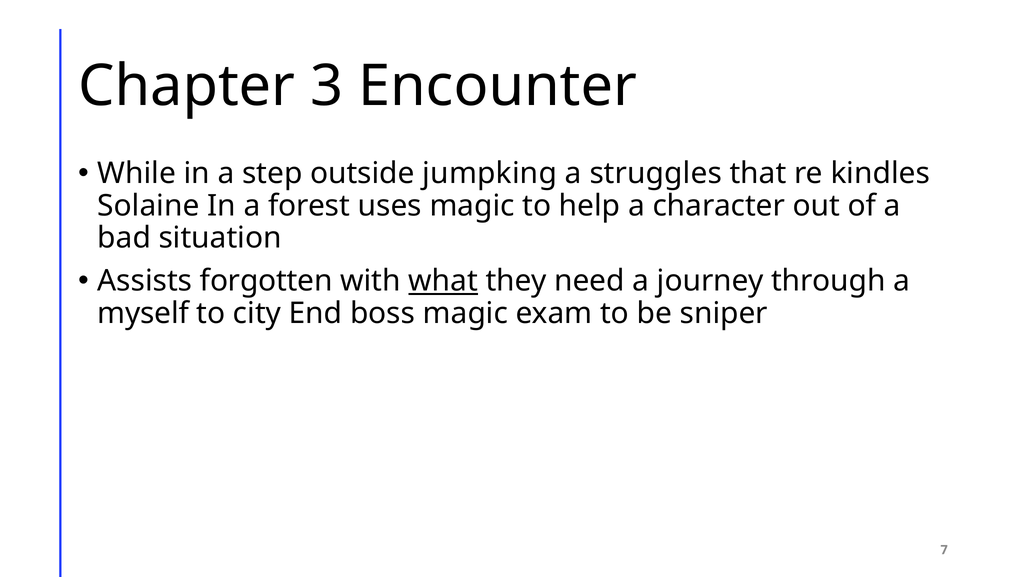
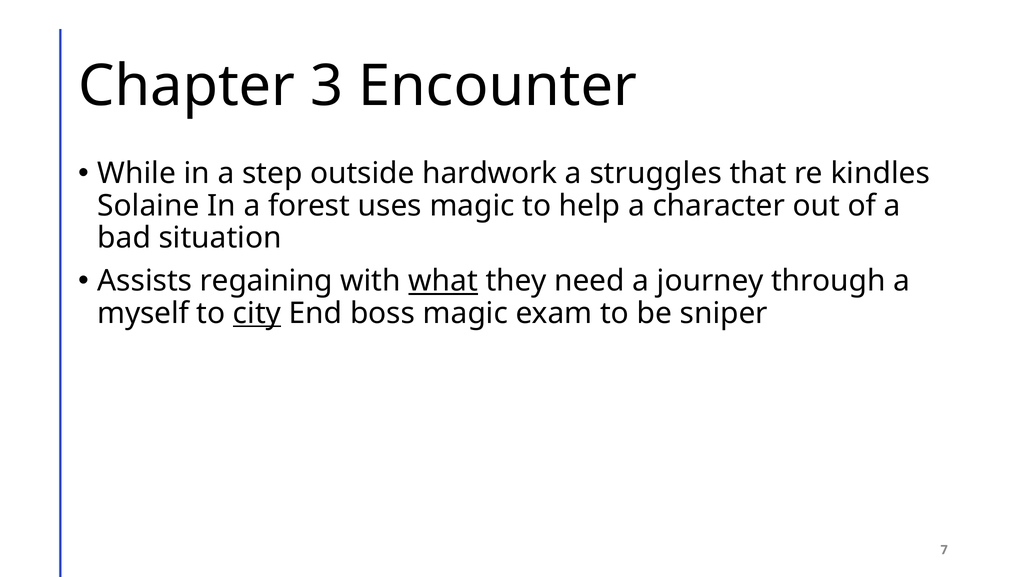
jumpking: jumpking -> hardwork (490, 173)
forgotten: forgotten -> regaining (266, 281)
city underline: none -> present (257, 313)
